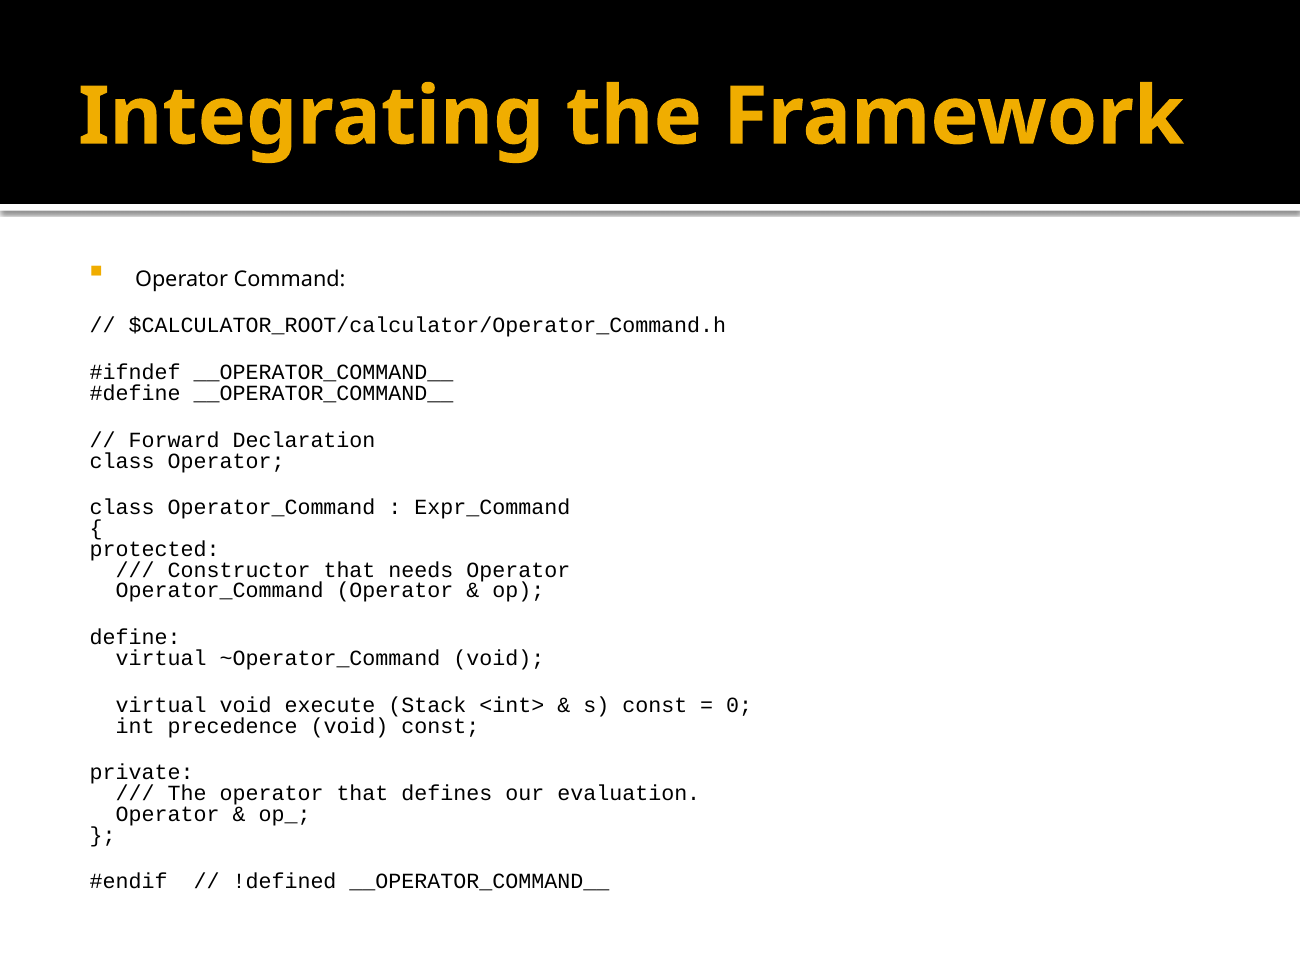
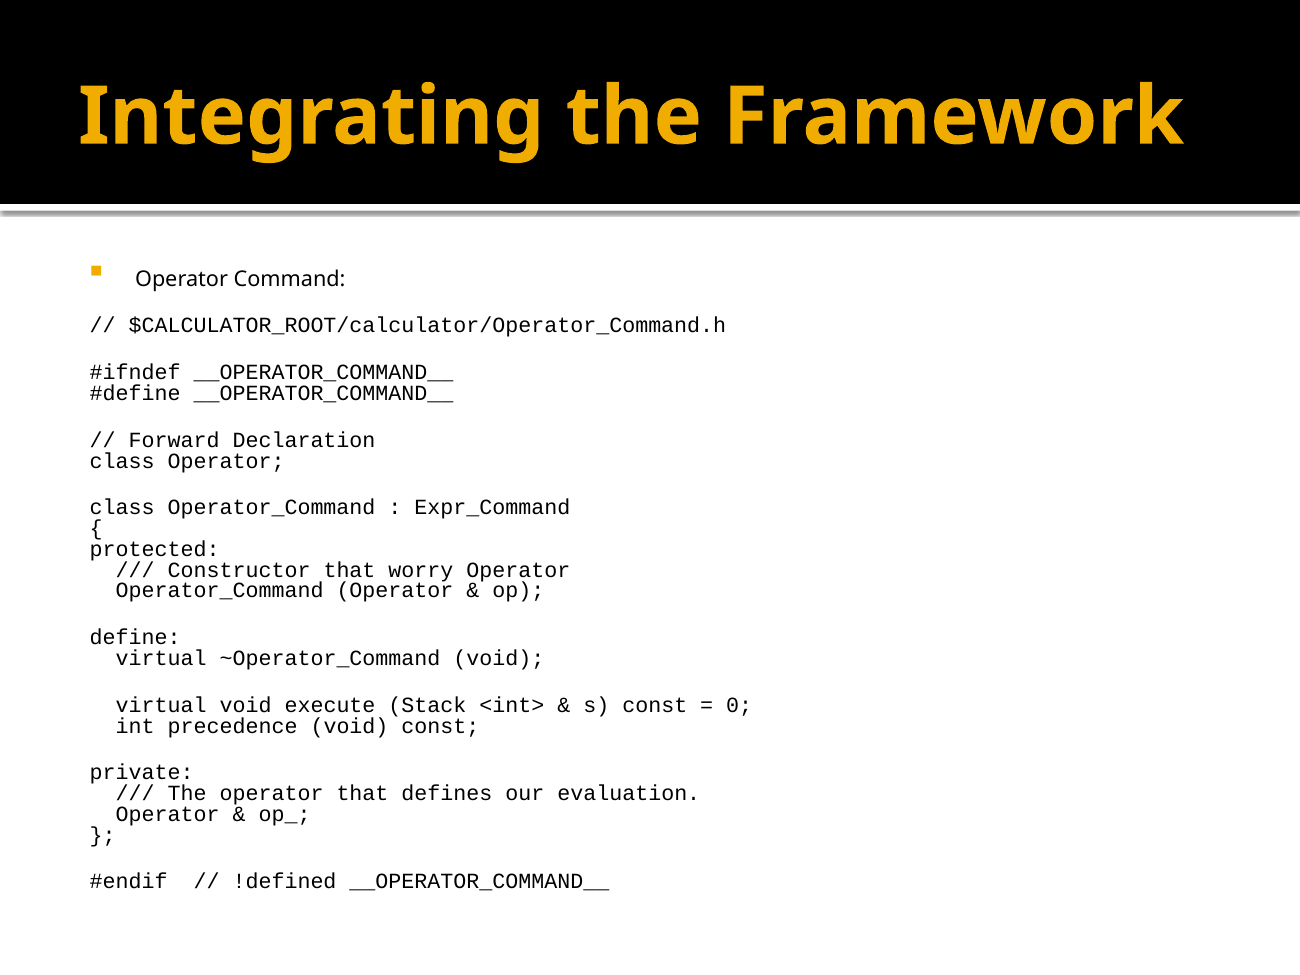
needs: needs -> worry (421, 570)
